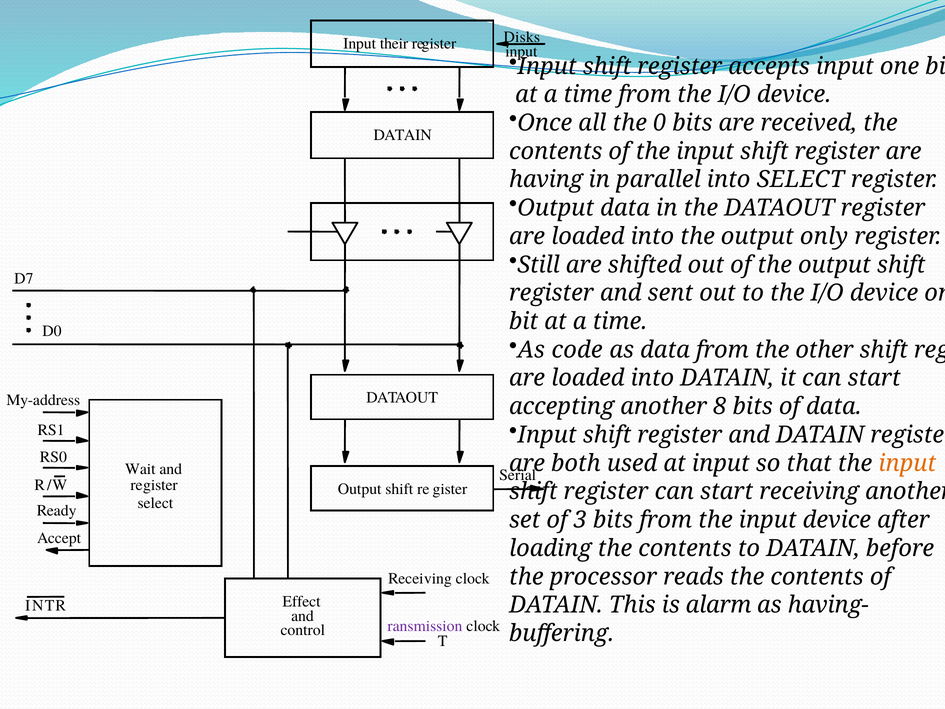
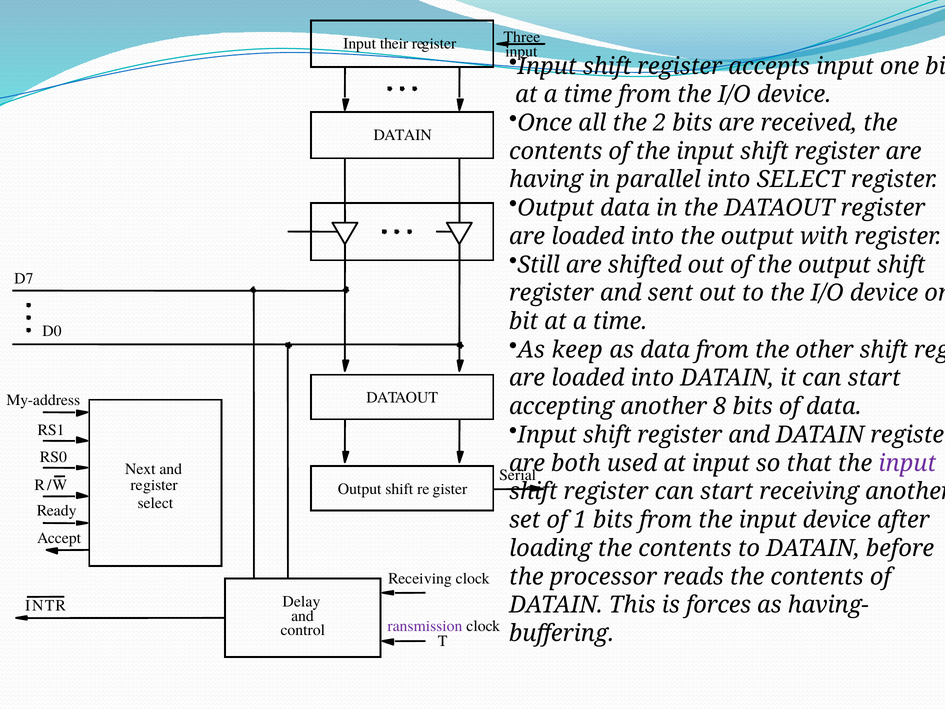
Disks: Disks -> Three (522, 37)
0: 0 -> 2 (660, 123)
only: only -> with (824, 236)
code: code -> keep (577, 350)
input colour: orange -> purple (907, 463)
Wait: Wait -> Next (140, 469)
3: 3 -> 1 (580, 520)
Effect: Effect -> Delay (301, 601)
alarm: alarm -> forces (719, 605)
